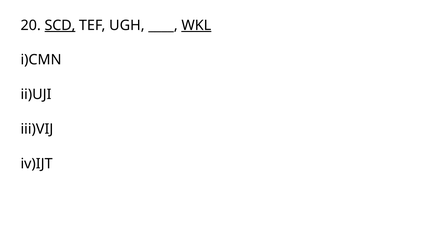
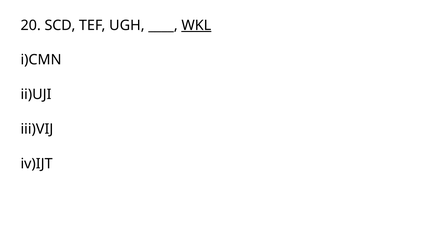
SCD underline: present -> none (60, 25)
